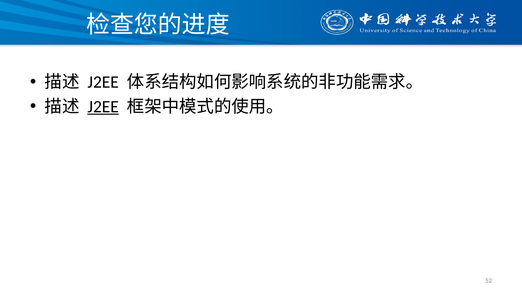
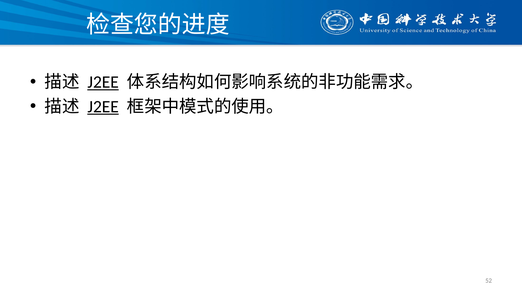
J2EE underline: none -> present (103, 82)
